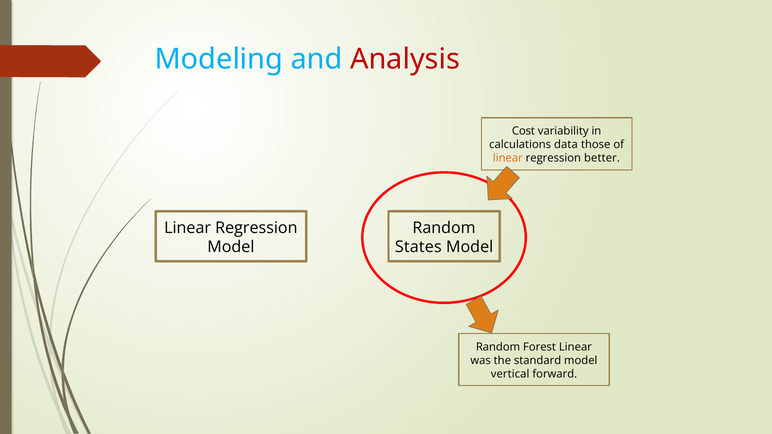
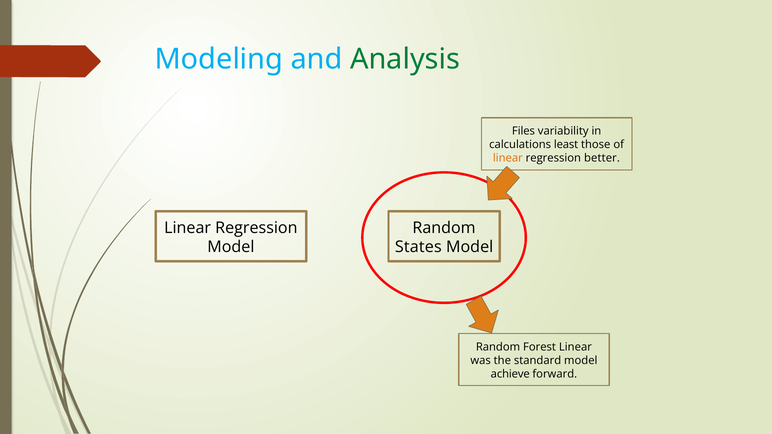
Analysis colour: red -> green (405, 59)
Cost: Cost -> Files (523, 131)
data: data -> least (566, 145)
vertical: vertical -> achieve (510, 374)
